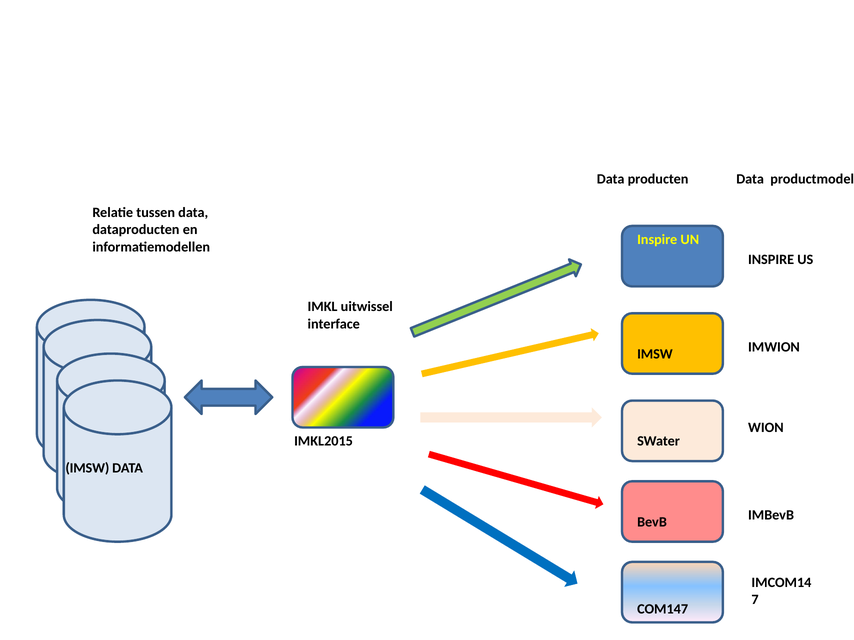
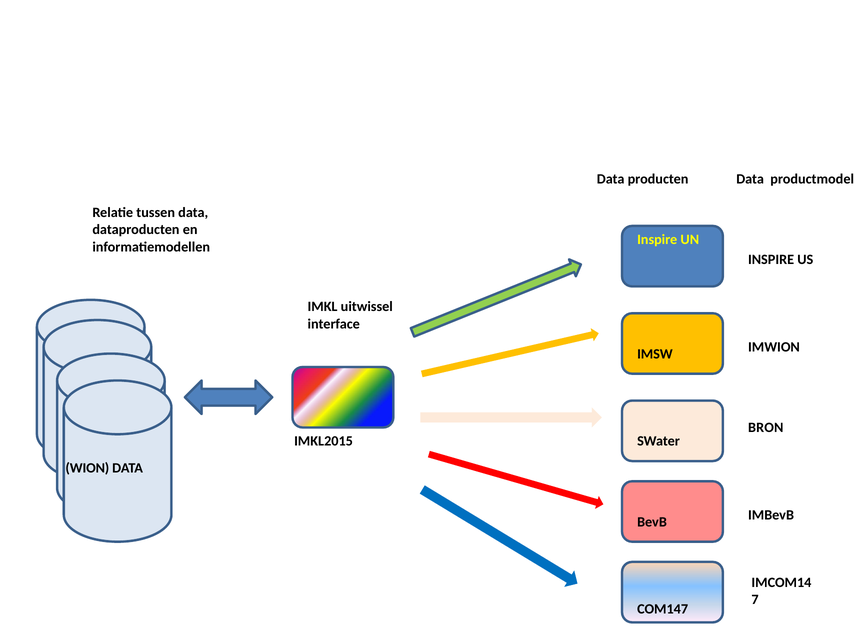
WION: WION -> BRON (766, 428)
IMSW: IMSW -> WION (87, 468)
